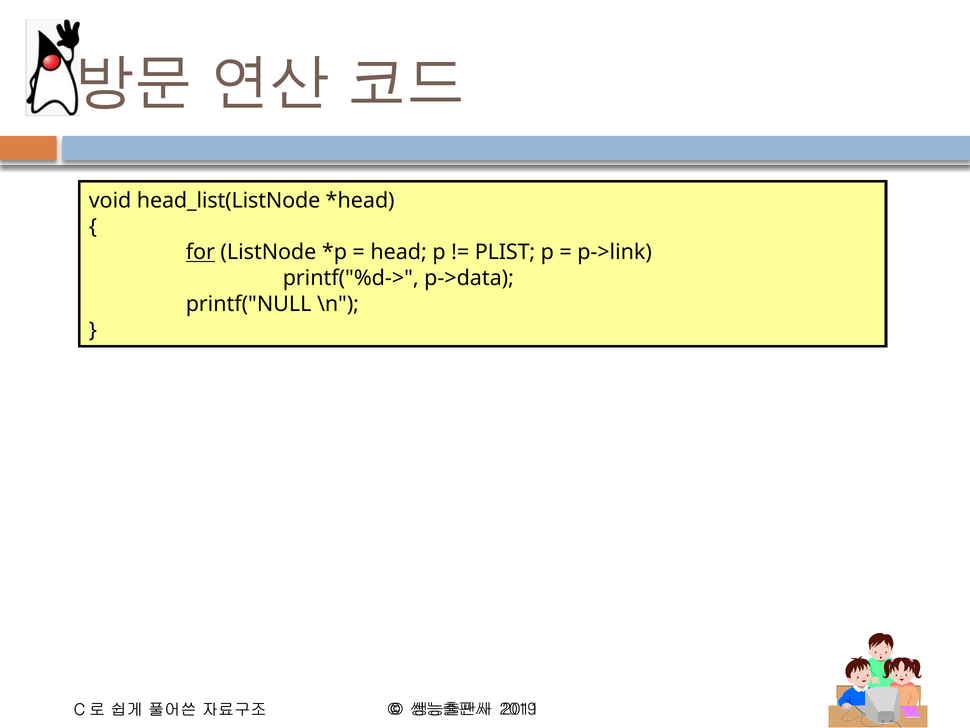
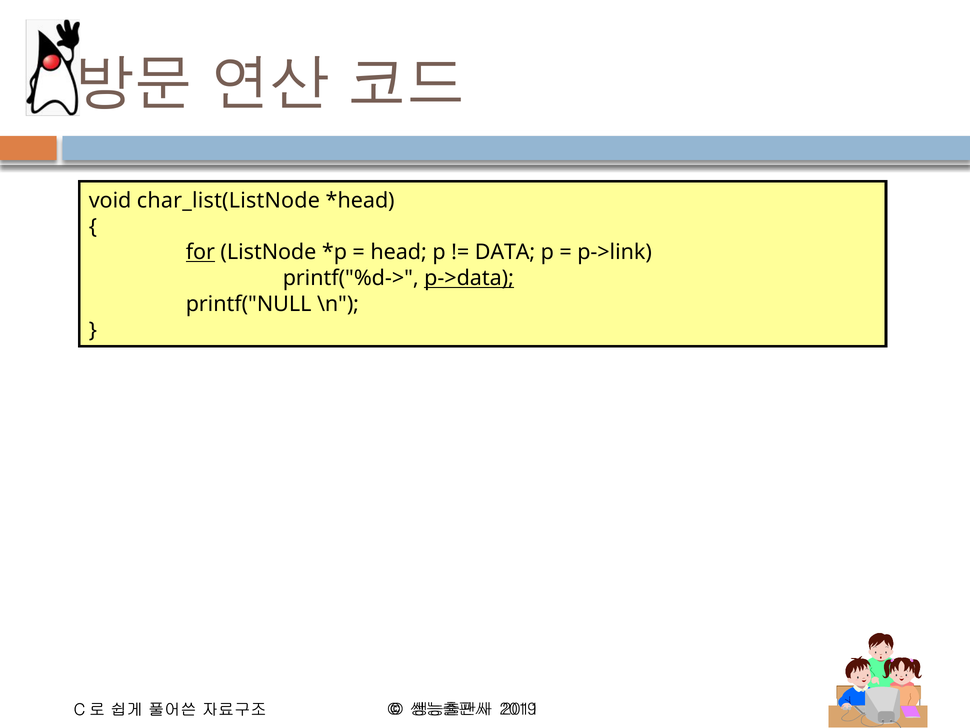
head_list(ListNode: head_list(ListNode -> char_list(ListNode (228, 200)
PLIST: PLIST -> DATA (505, 252)
p->data underline: none -> present (469, 278)
